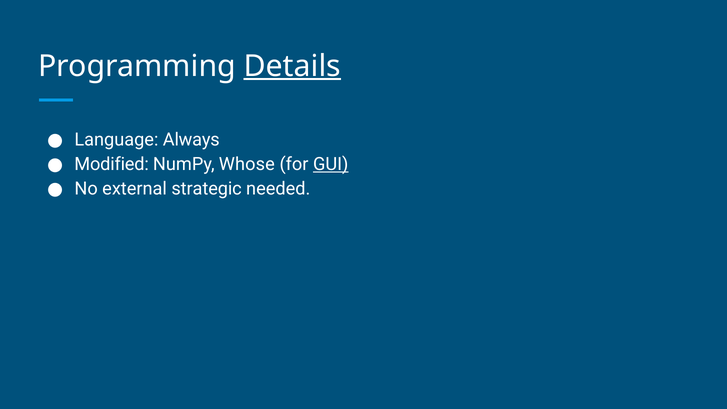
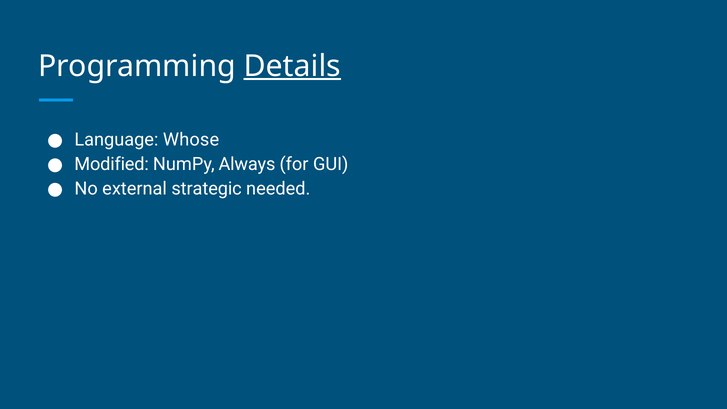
Always: Always -> Whose (191, 140)
Whose: Whose -> Always (247, 164)
GUI underline: present -> none (331, 164)
